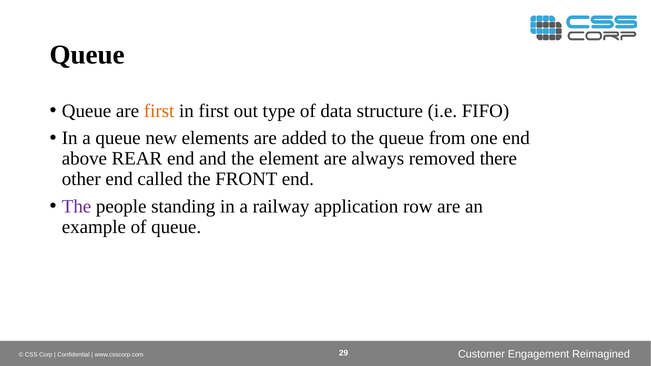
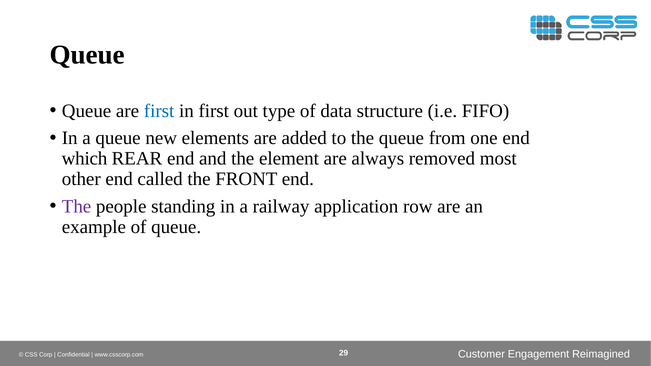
first colour: orange -> blue (159, 111)
above: above -> which (85, 159)
there: there -> most (498, 159)
